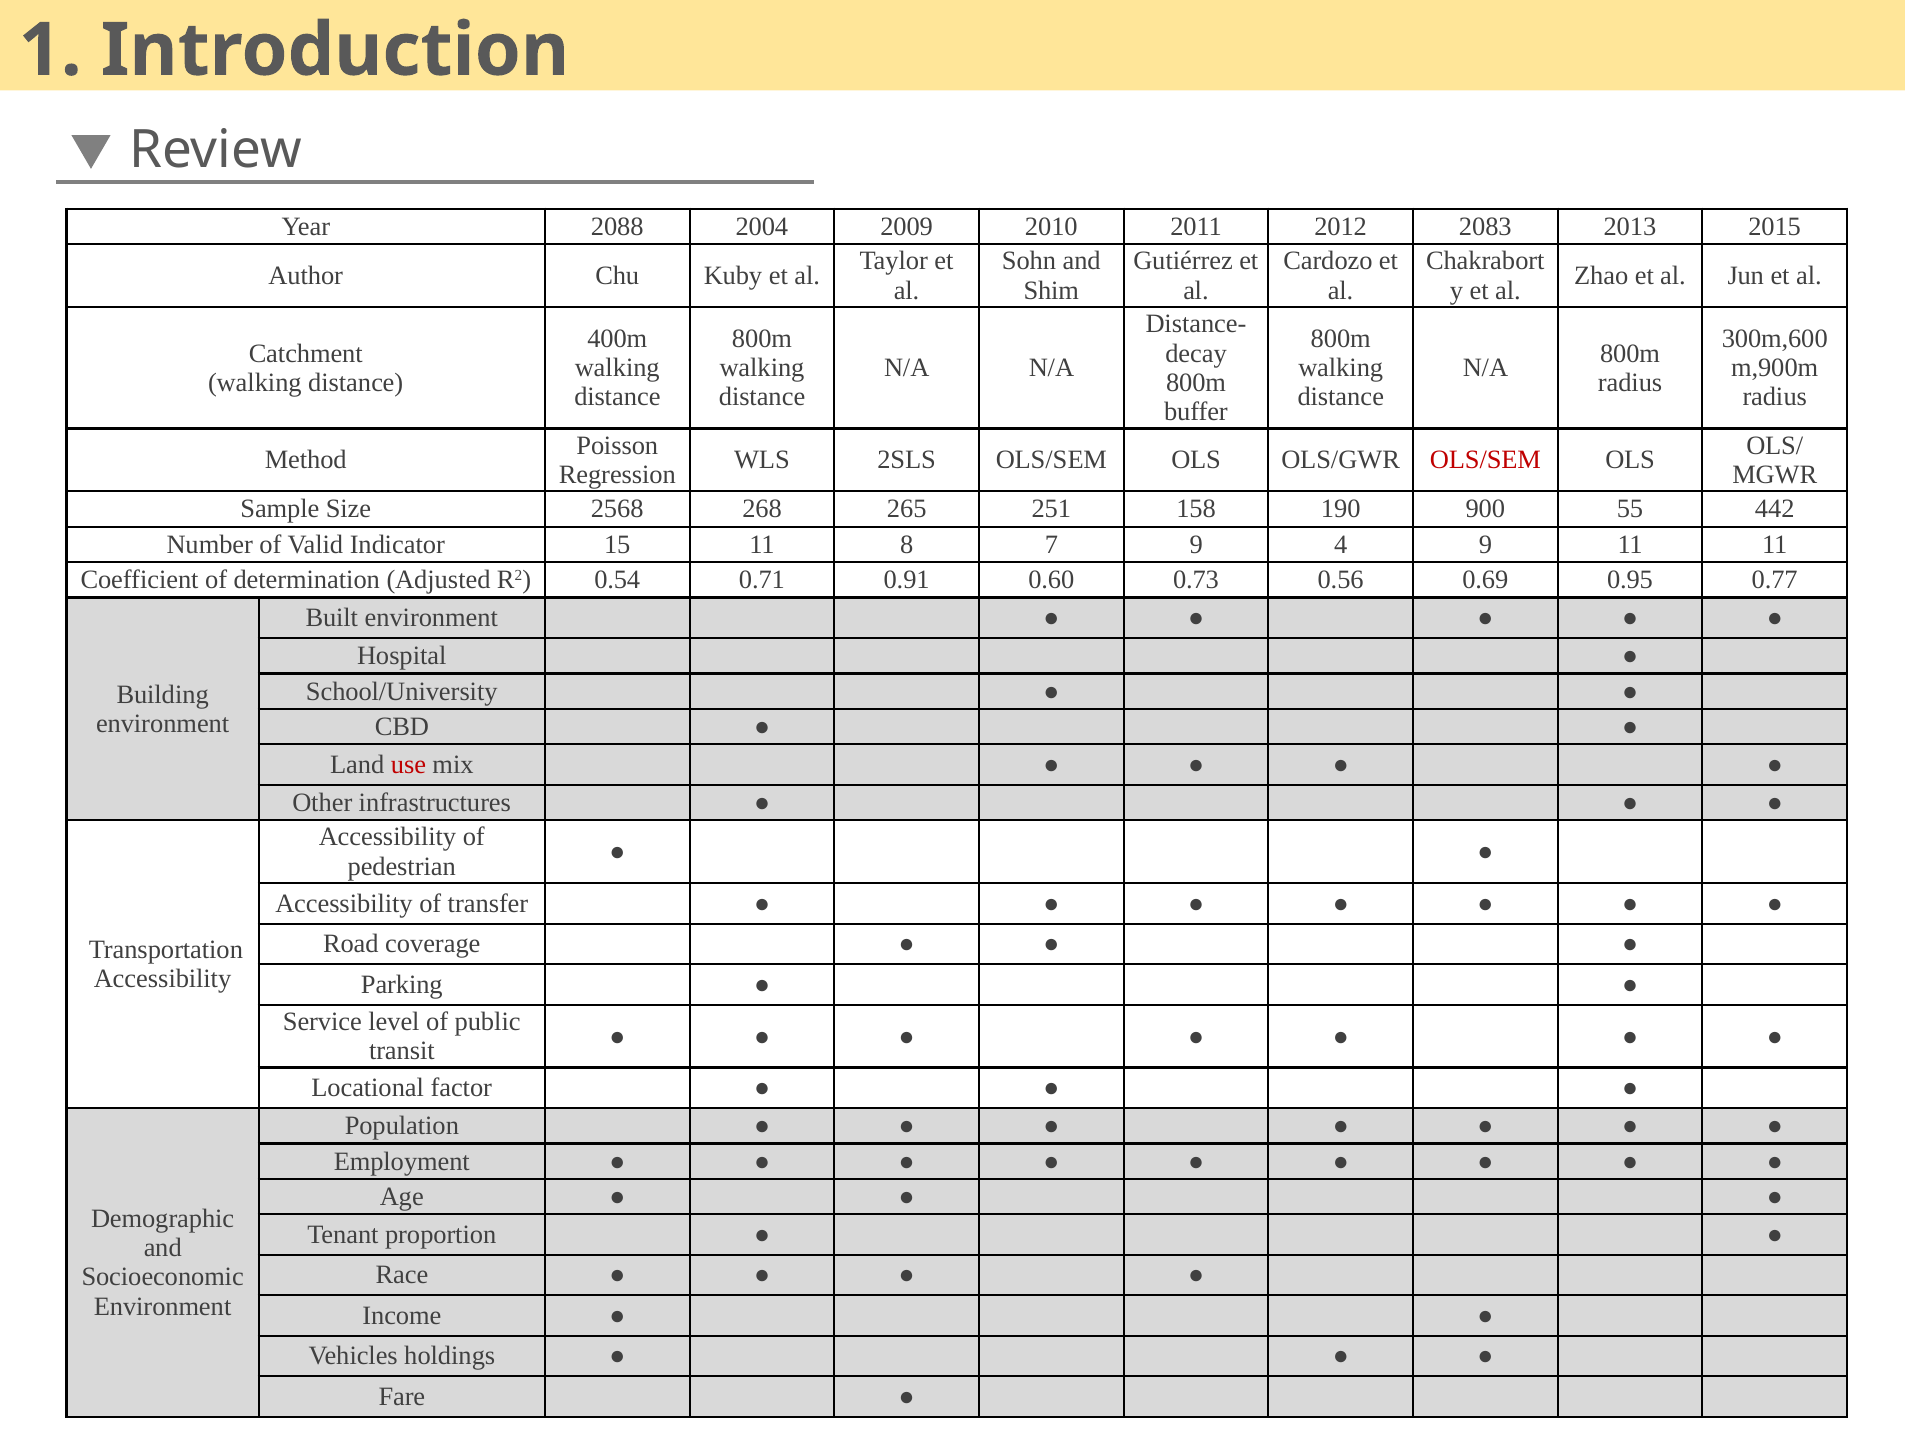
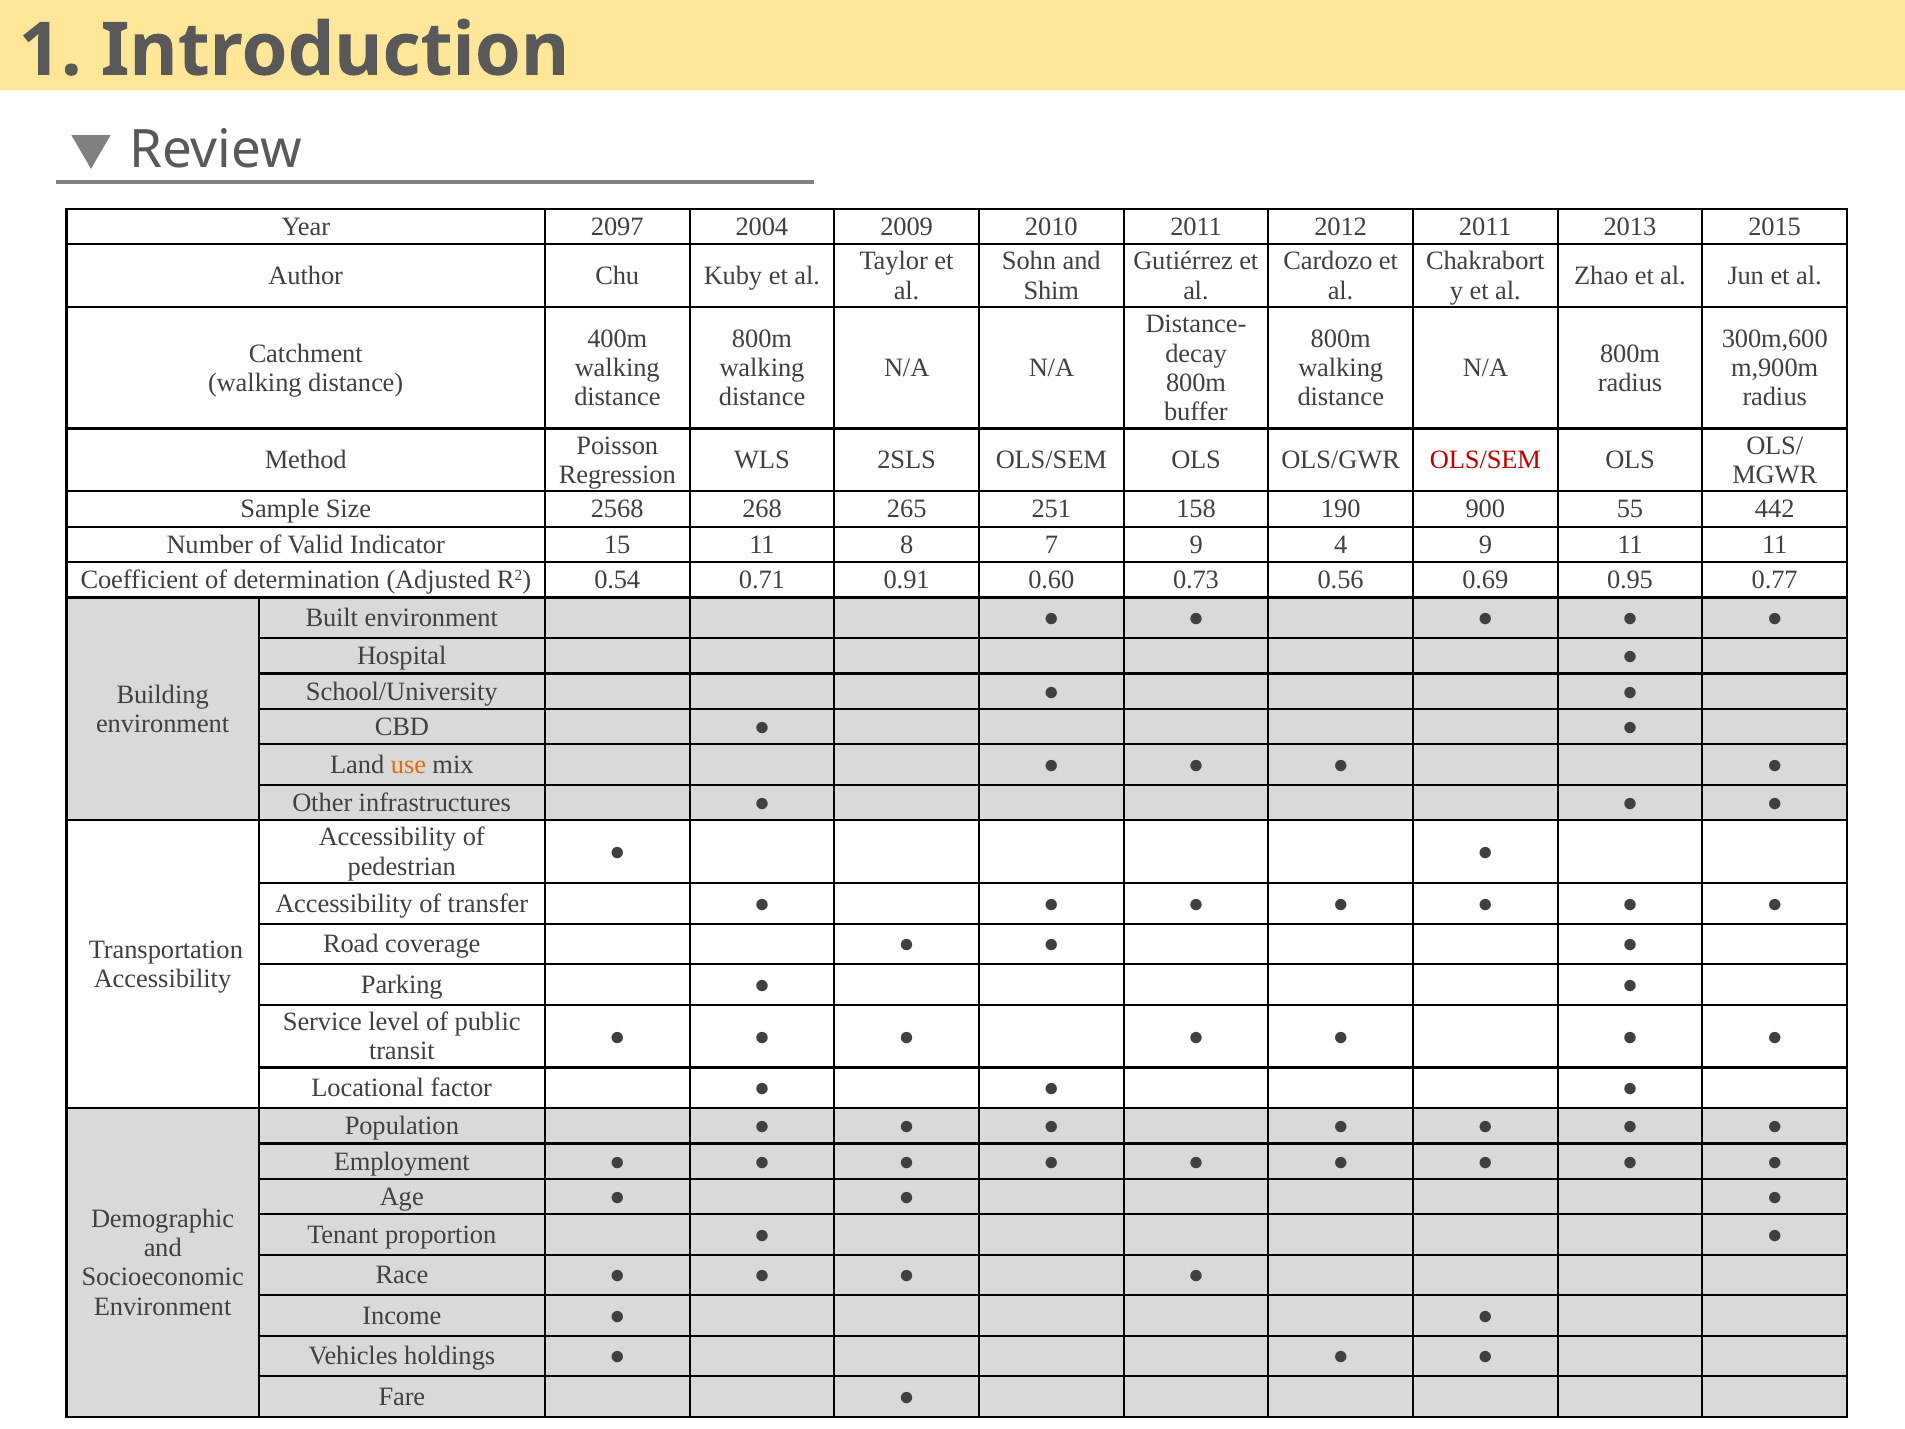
2088: 2088 -> 2097 (617, 227)
2012 2083: 2083 -> 2011 (1485, 227)
use colour: red -> orange (408, 765)
